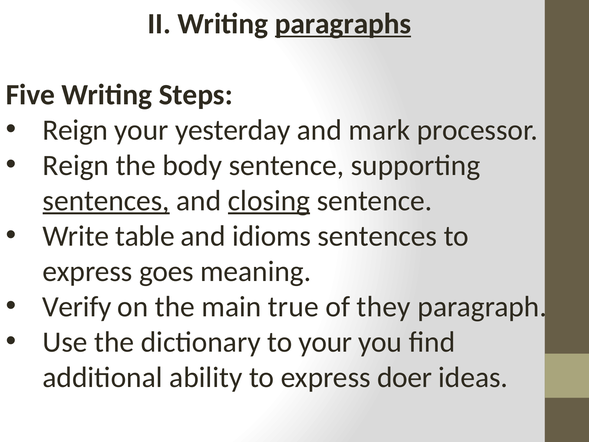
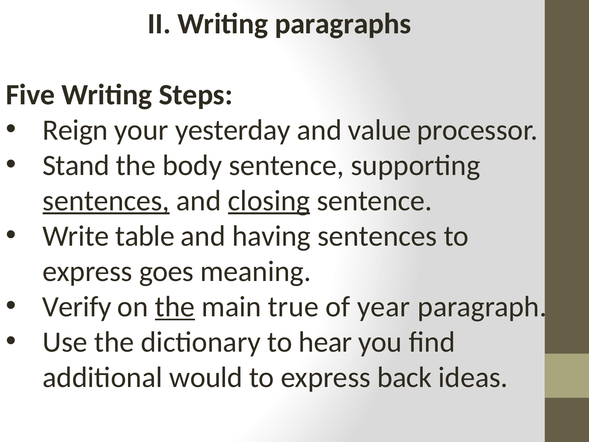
paragraphs underline: present -> none (343, 24)
mark: mark -> value (380, 130)
Reign: Reign -> Stand (76, 165)
idioms: idioms -> having (271, 236)
the underline: none -> present (175, 307)
they: they -> year (384, 307)
to your: your -> hear (325, 342)
ability: ability -> would (206, 377)
doer: doer -> back (405, 377)
